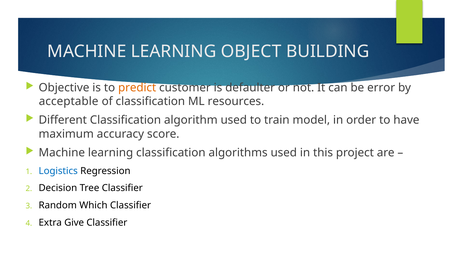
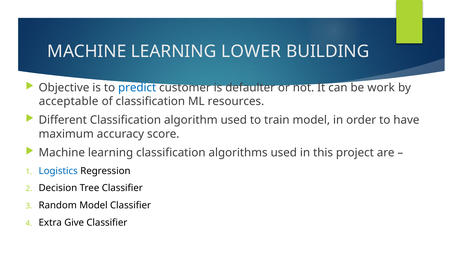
OBJECT: OBJECT -> LOWER (251, 52)
predict colour: orange -> blue (137, 88)
error: error -> work (381, 88)
Random Which: Which -> Model (93, 206)
